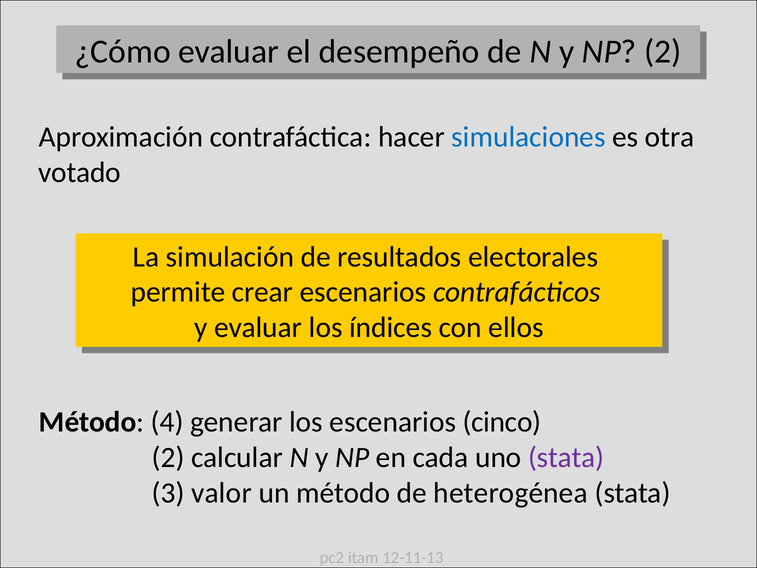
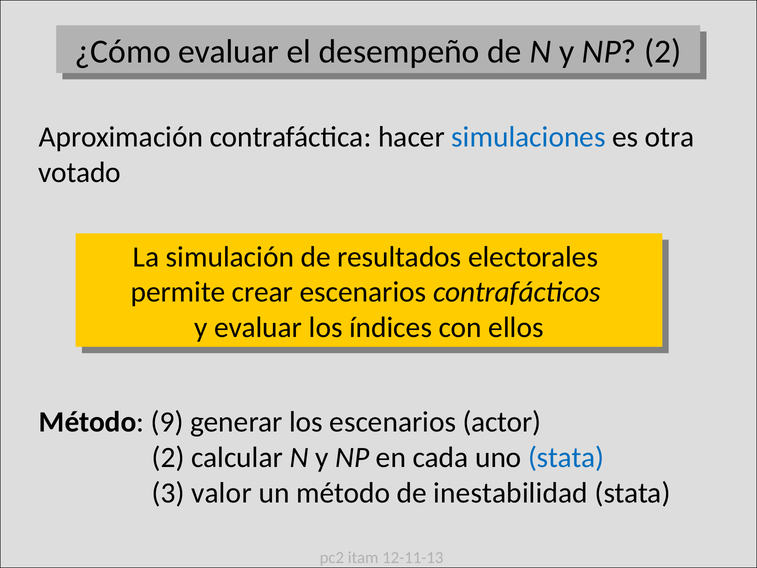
4: 4 -> 9 (167, 422)
cinco: cinco -> actor (502, 422)
stata colour: purple -> blue (566, 457)
heterogénea: heterogénea -> inestabilidad (511, 493)
